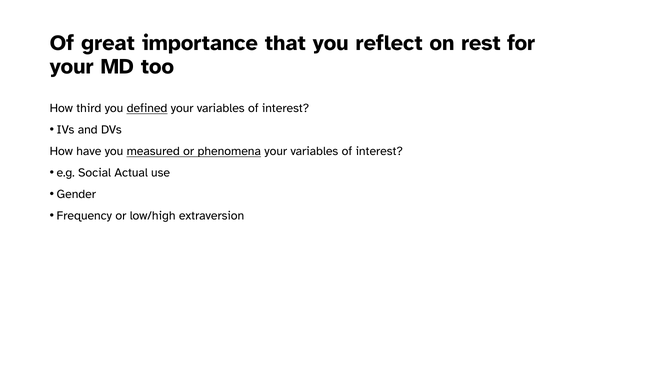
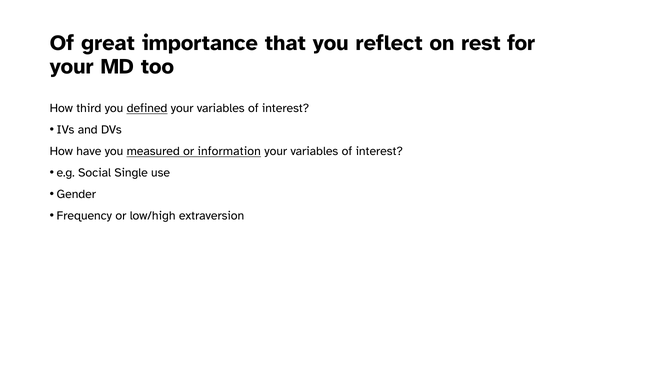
phenomena: phenomena -> information (229, 151)
Actual: Actual -> Single (131, 173)
